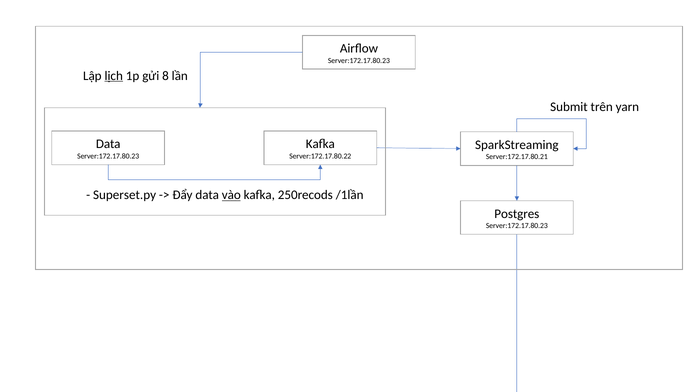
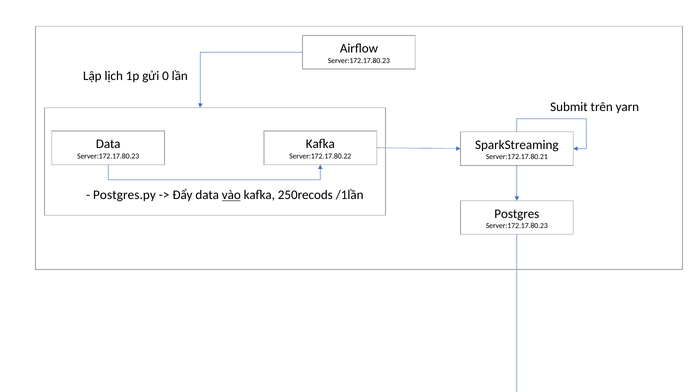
lịch underline: present -> none (114, 76)
8: 8 -> 0 (165, 76)
Superset.py: Superset.py -> Postgres.py (125, 195)
